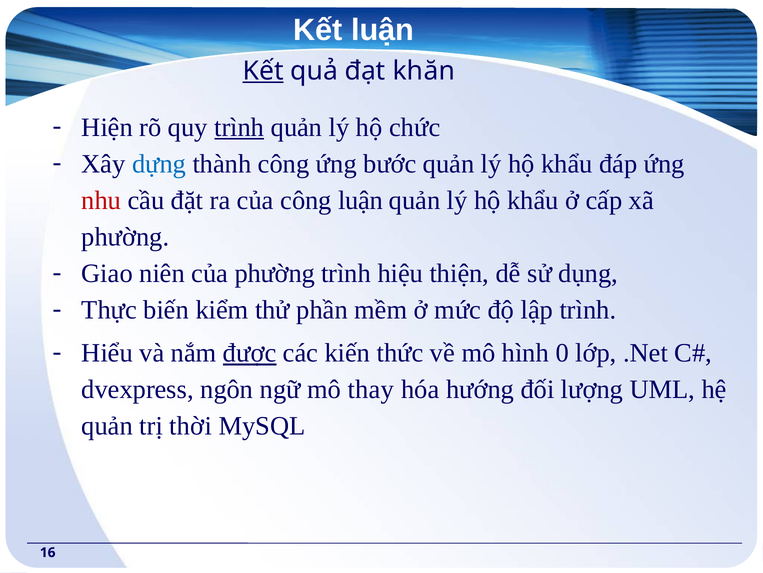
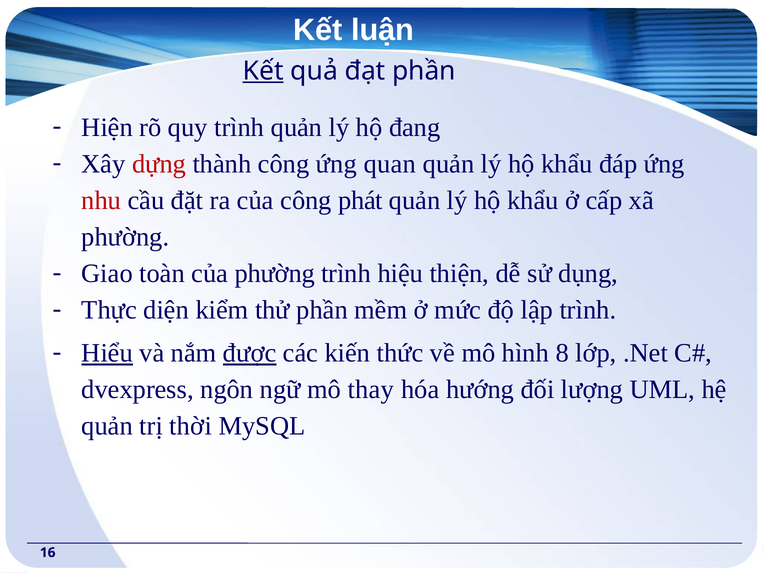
đạt khăn: khăn -> phần (424, 71)
trình underline: present -> none (239, 127)
chức: chức -> đang (415, 127)
dựng colour: blue -> red (159, 164)
bước: bước -> quan (390, 164)
công luận: luận -> phát (360, 200)
niên: niên -> toàn (162, 273)
biến: biến -> diện (166, 310)
Hiểu underline: none -> present (107, 353)
0: 0 -> 8 (562, 353)
